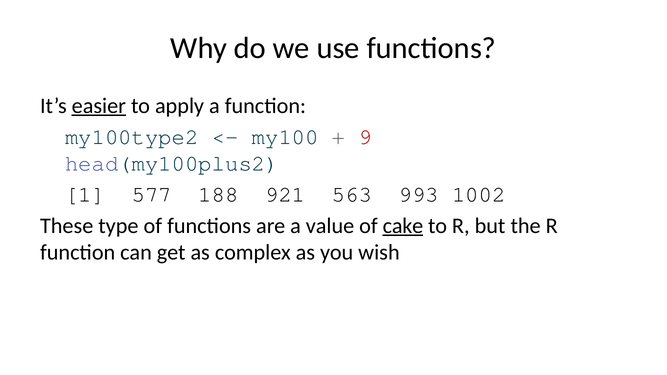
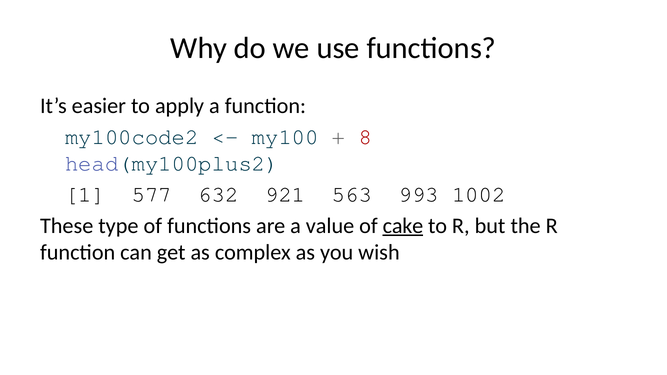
easier underline: present -> none (99, 106)
my100type2: my100type2 -> my100code2 (132, 137)
9: 9 -> 8 (365, 137)
188: 188 -> 632 (219, 195)
